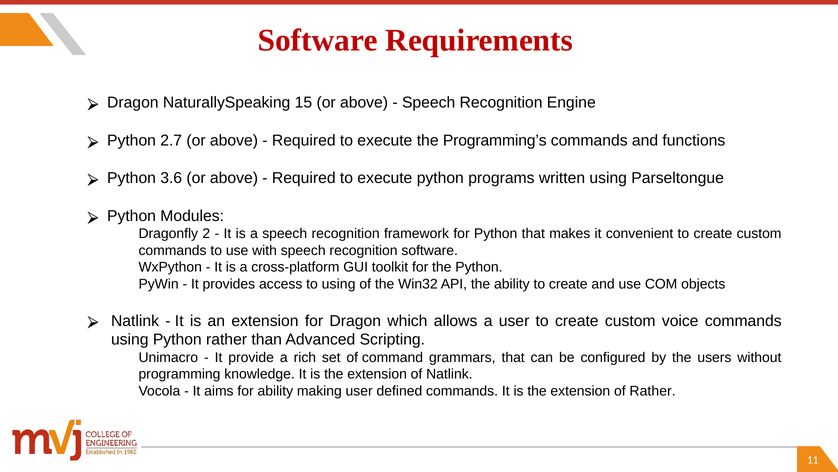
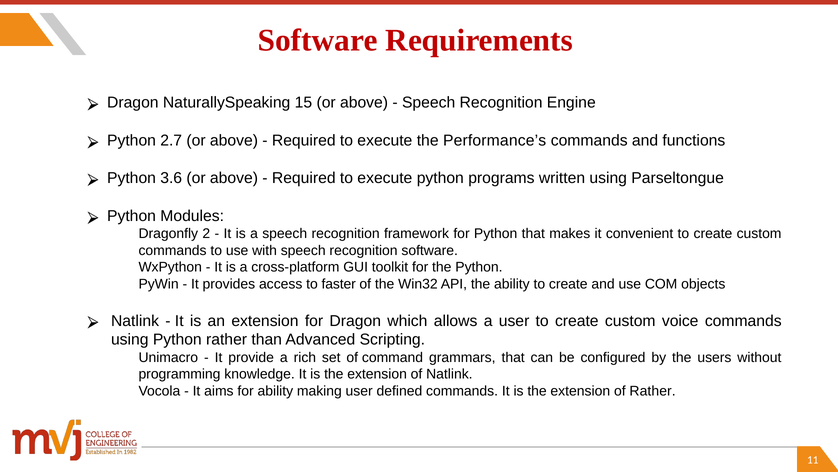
Programming’s: Programming’s -> Performance’s (495, 140)
to using: using -> faster (339, 284)
